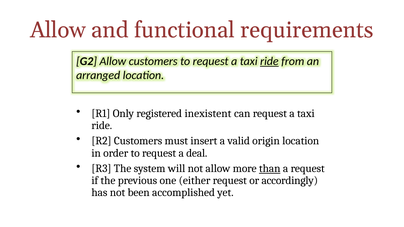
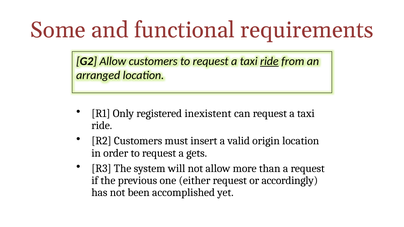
Allow: Allow -> Some (58, 30)
deal: deal -> gets (197, 153)
than underline: present -> none (270, 169)
